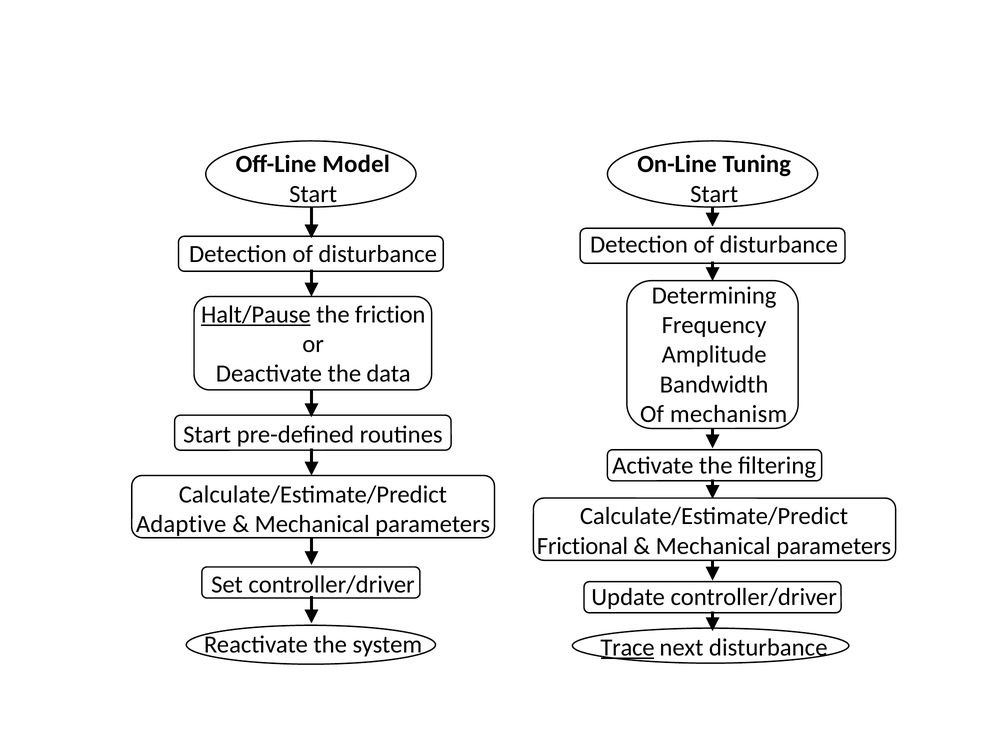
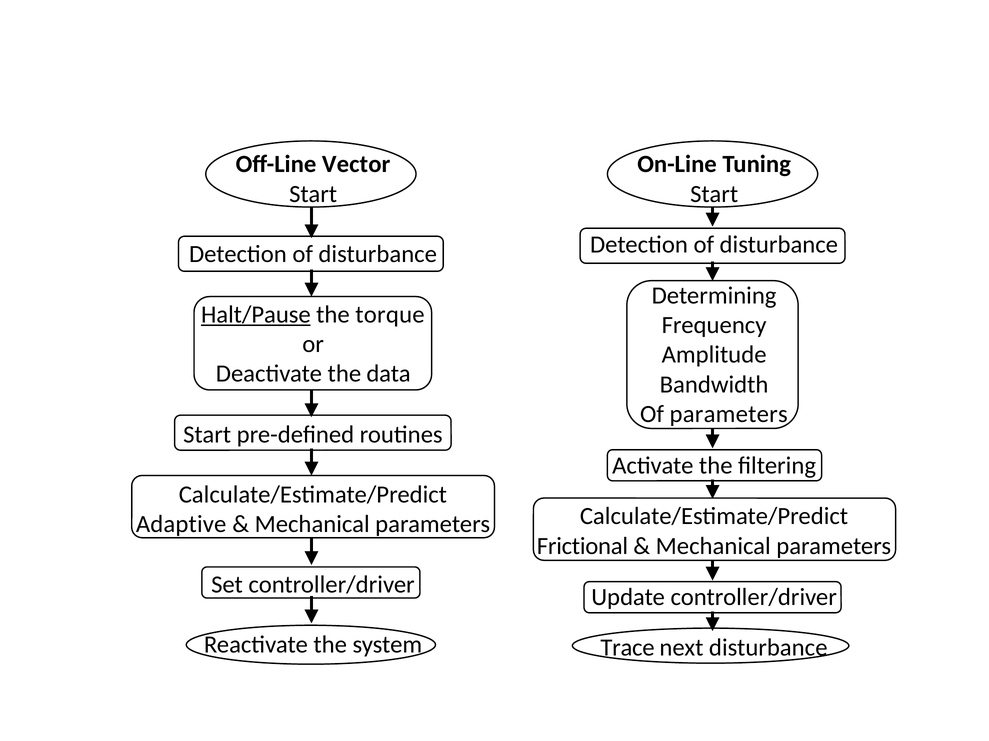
Model: Model -> Vector (356, 164)
friction: friction -> torque (390, 315)
Of mechanism: mechanism -> parameters (729, 414)
Trace underline: present -> none (627, 648)
